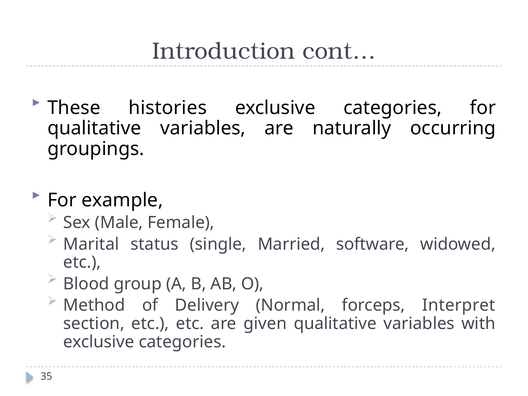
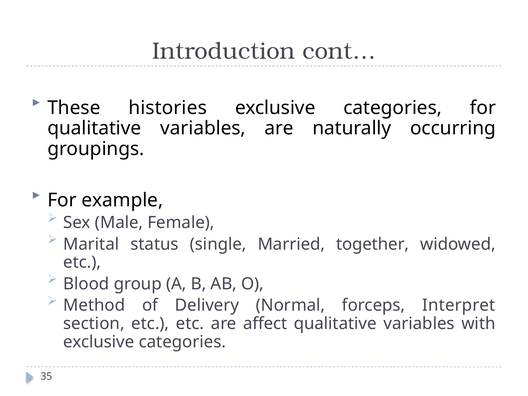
software: software -> together (373, 244)
given: given -> affect (265, 324)
